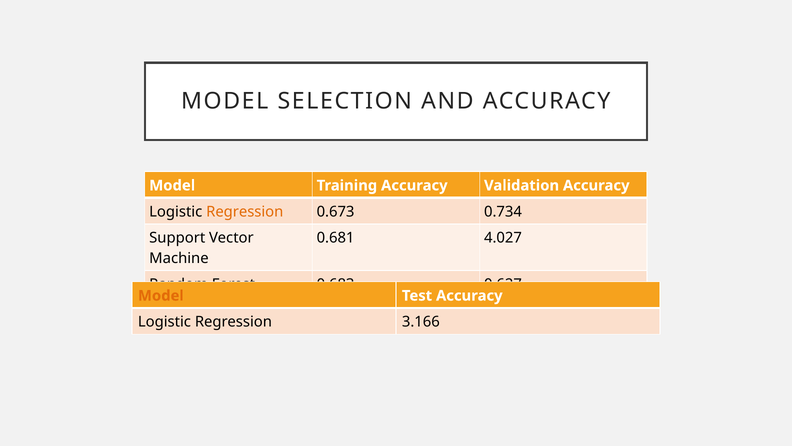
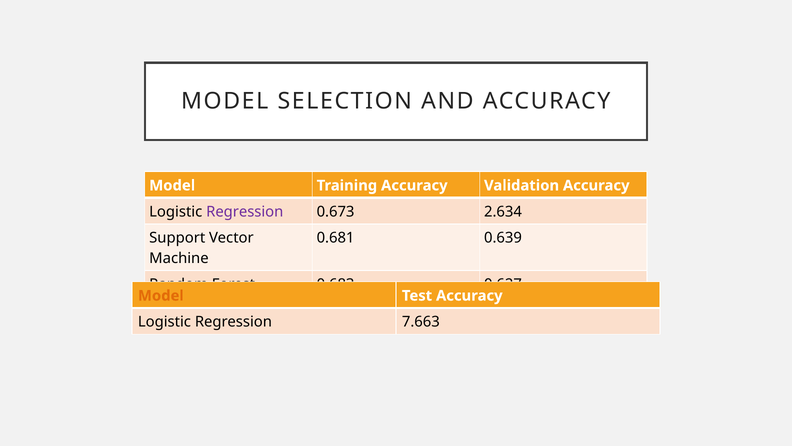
Regression colour: orange -> purple (245, 211)
0.734: 0.734 -> 2.634 (503, 211)
4.027: 4.027 -> 0.639 (503, 238)
3.166: 3.166 -> 7.663 (421, 322)
